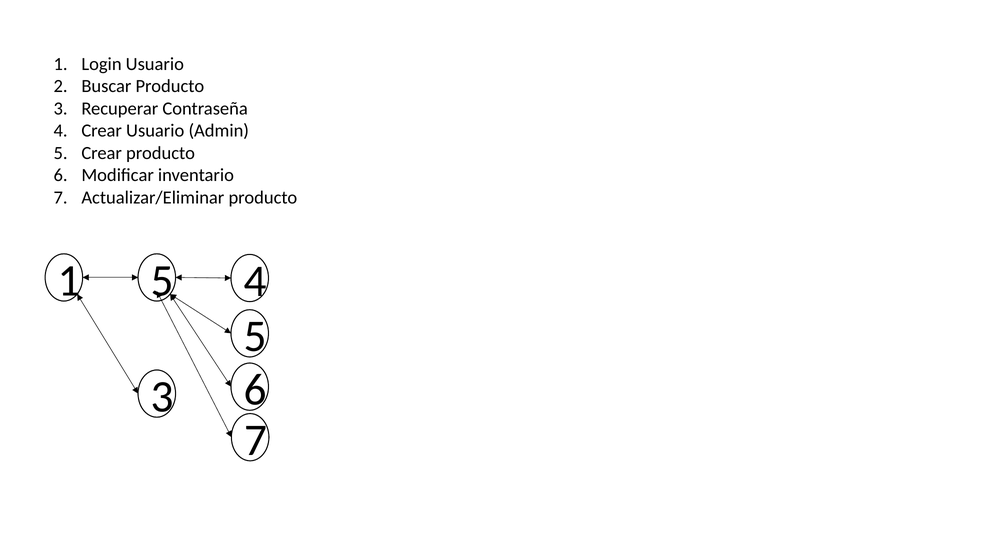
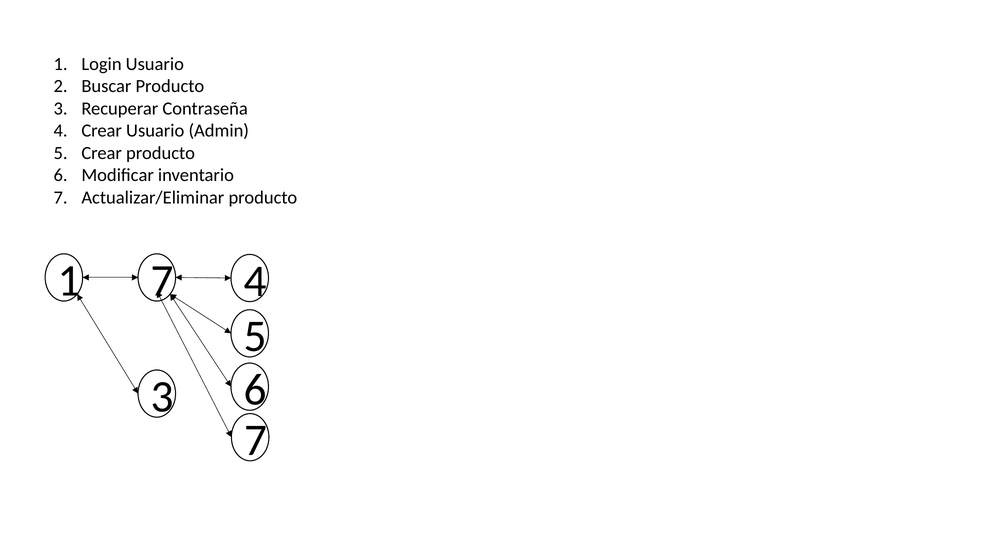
1 5: 5 -> 7 (162, 281)
